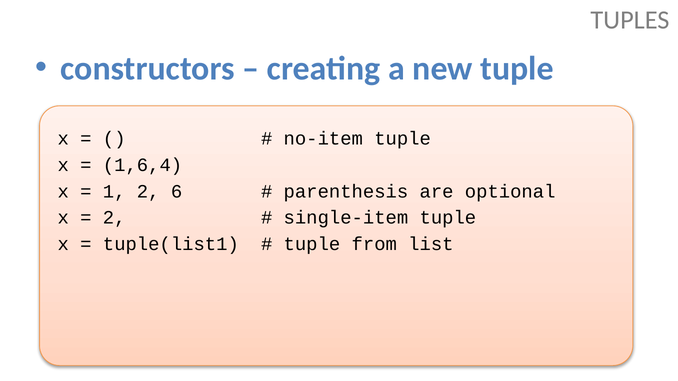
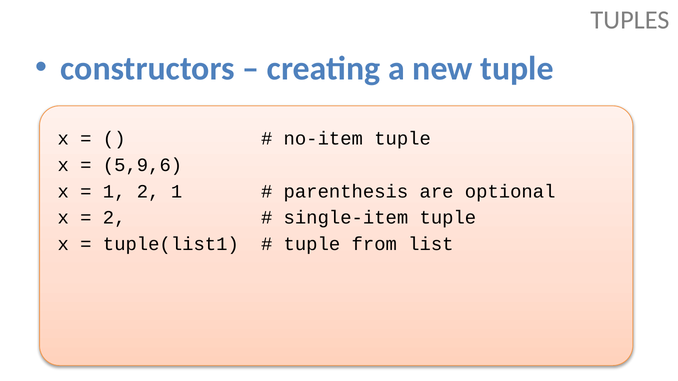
1,6,4: 1,6,4 -> 5,9,6 (143, 165)
2 6: 6 -> 1 (177, 192)
